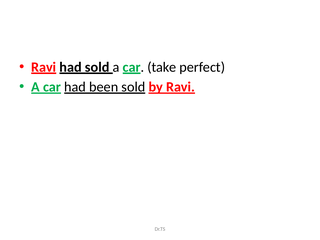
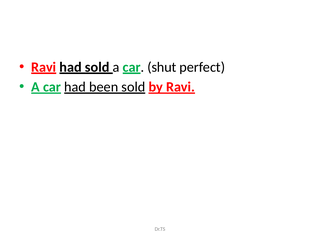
take: take -> shut (162, 67)
